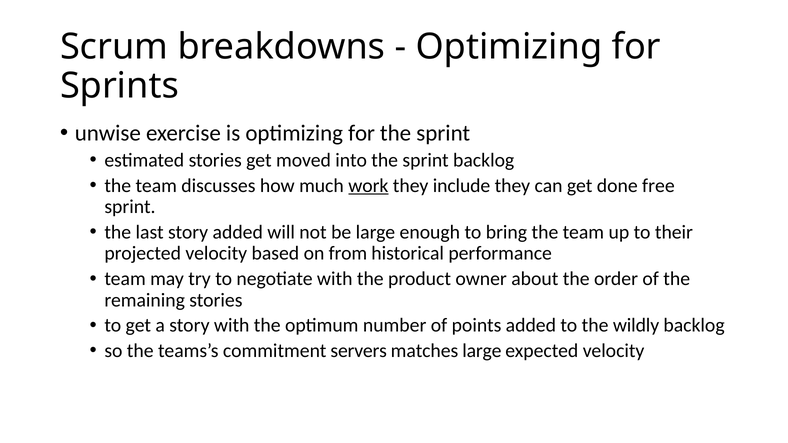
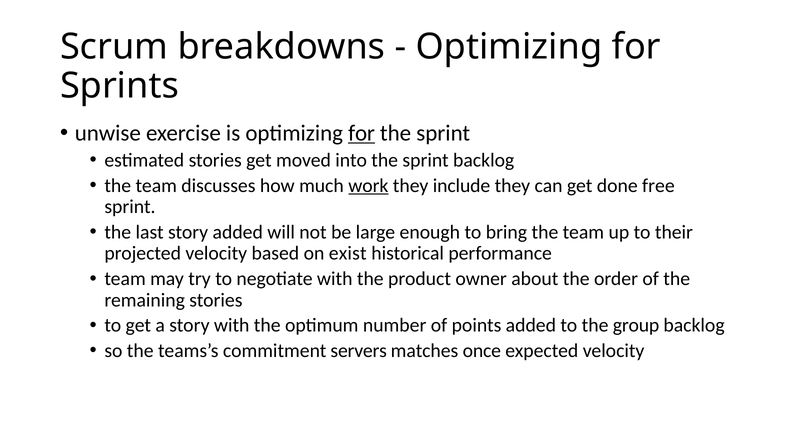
for underline: none -> present (362, 133)
from: from -> exist (348, 254)
wildly: wildly -> group (636, 326)
matches large: large -> once (482, 351)
